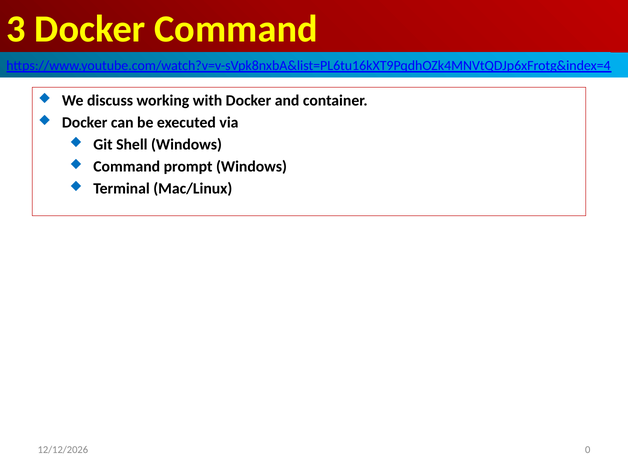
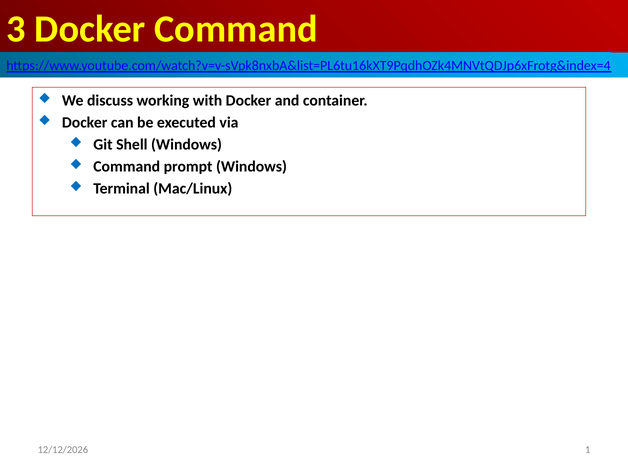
0: 0 -> 1 (588, 450)
